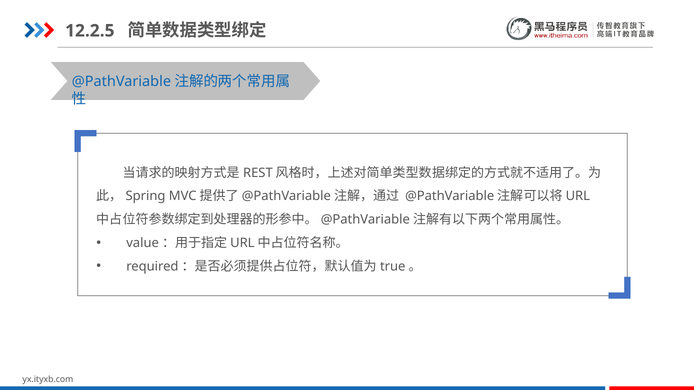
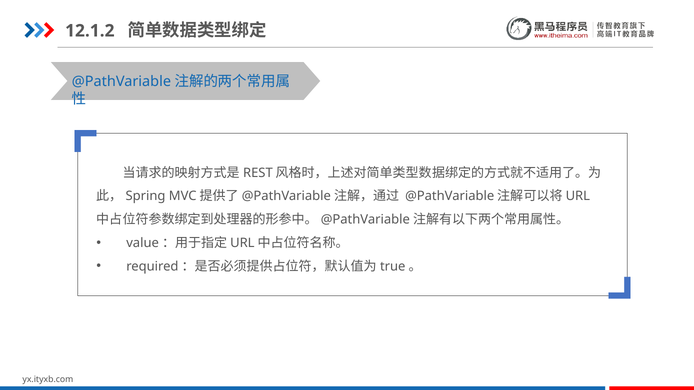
12.2.5: 12.2.5 -> 12.1.2 (90, 31)
